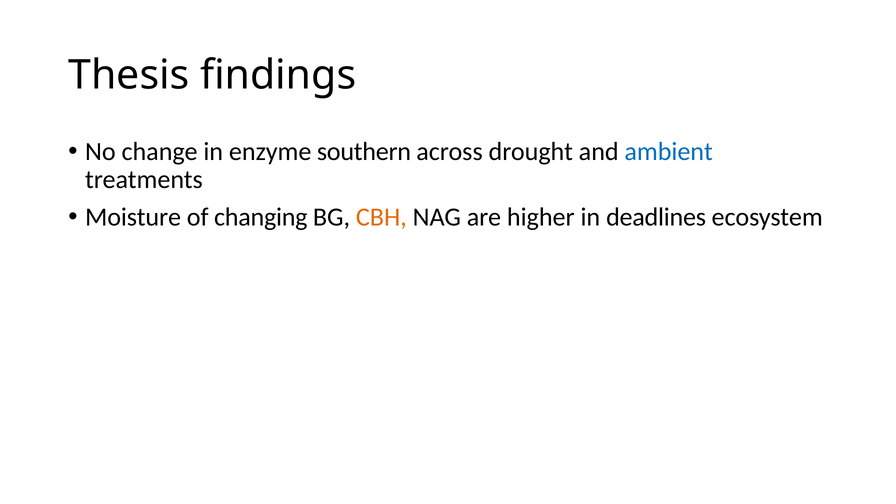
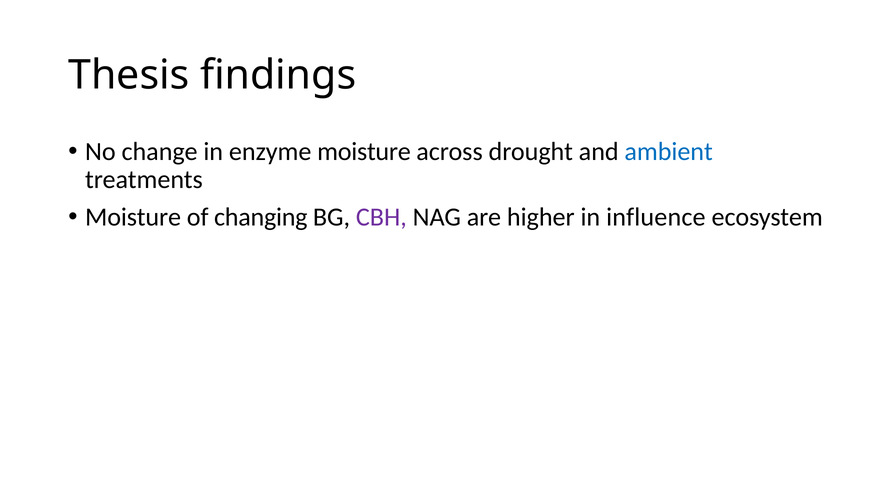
enzyme southern: southern -> moisture (364, 151)
CBH colour: orange -> purple (381, 217)
deadlines: deadlines -> influence (656, 217)
